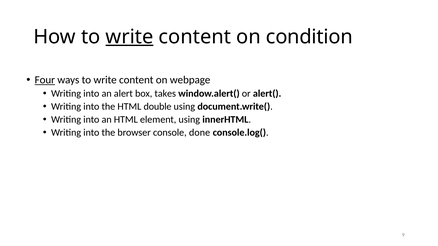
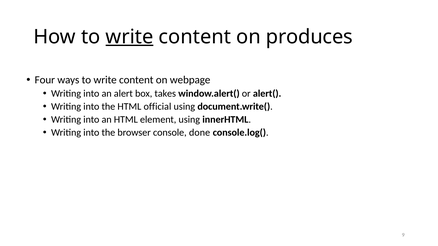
condition: condition -> produces (309, 37)
Four underline: present -> none (45, 80)
double: double -> official (157, 107)
